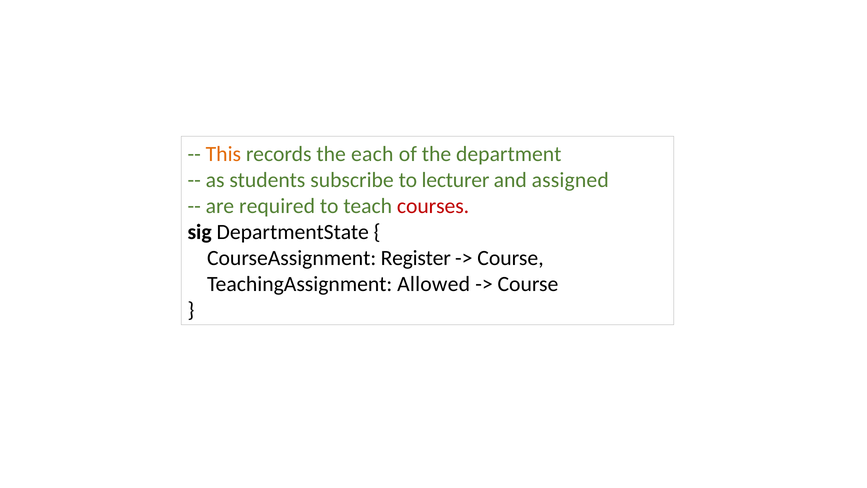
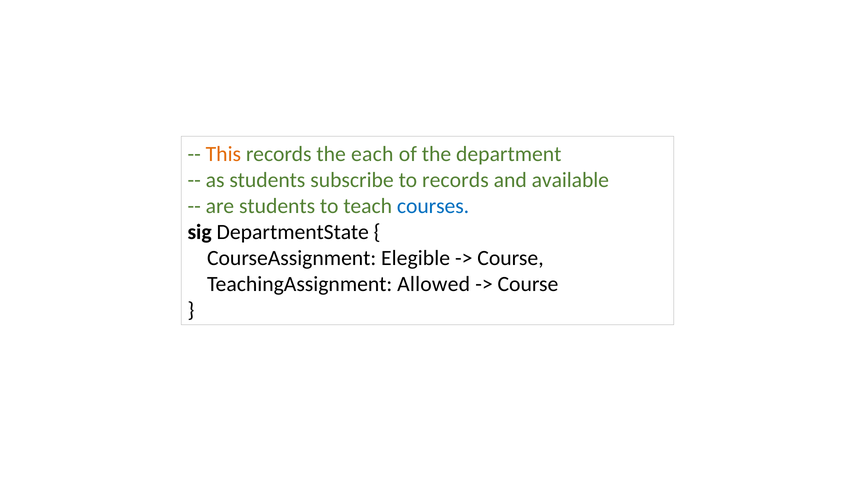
to lecturer: lecturer -> records (455, 180)
assigned: assigned -> available (570, 180)
are required: required -> students (277, 206)
courses colour: red -> blue (433, 206)
Register: Register -> Elegible (416, 258)
